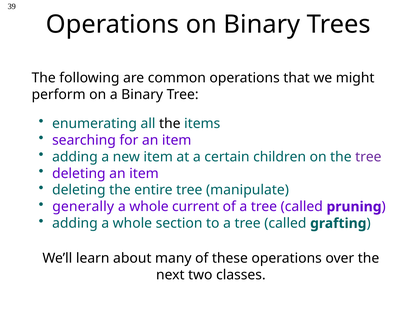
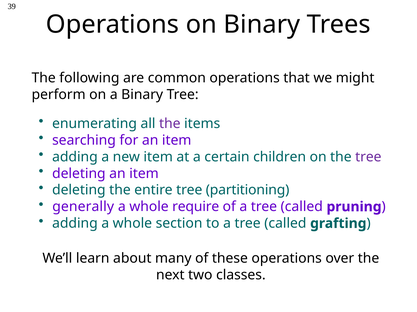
the colour: black -> purple (170, 124)
manipulate: manipulate -> partitioning (248, 191)
current: current -> require (196, 207)
